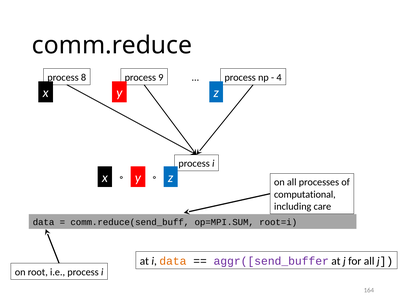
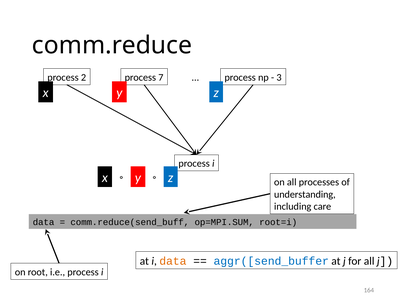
8: 8 -> 2 (84, 77)
9: 9 -> 7 (161, 77)
4: 4 -> 3 (279, 77)
computational: computational -> understanding (305, 195)
aggr([send_buffer colour: purple -> blue (271, 261)
